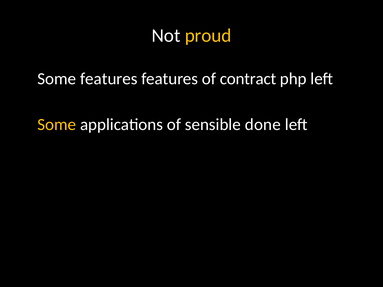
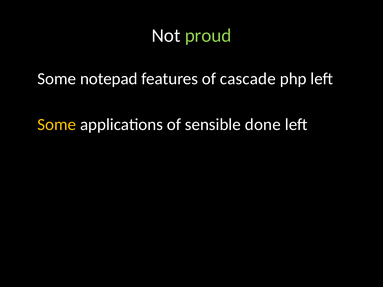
proud colour: yellow -> light green (208, 36)
Some features: features -> notepad (109, 79)
contract: contract -> cascade (248, 79)
